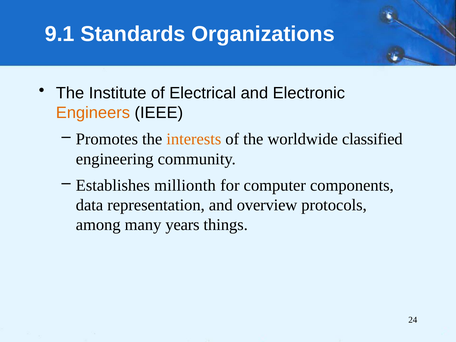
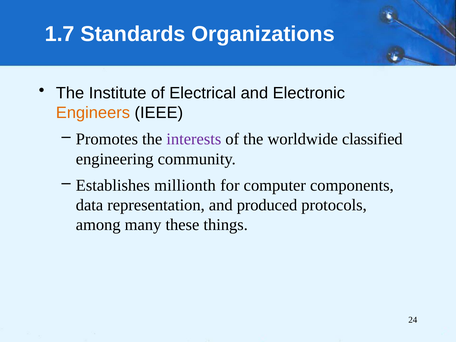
9.1: 9.1 -> 1.7 (60, 34)
interests colour: orange -> purple (194, 139)
overview: overview -> produced (267, 205)
years: years -> these (182, 225)
